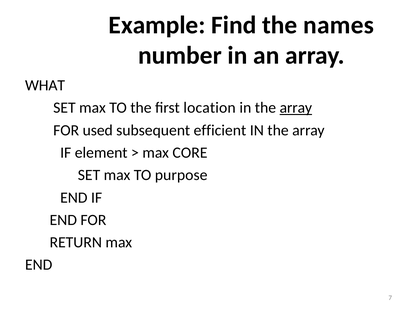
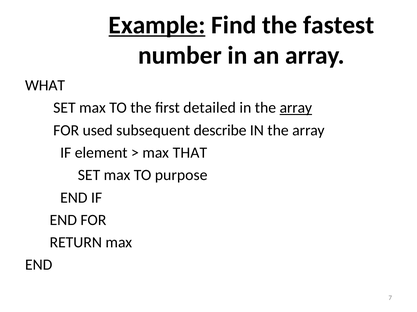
Example underline: none -> present (157, 25)
names: names -> fastest (339, 25)
location: location -> detailed (210, 108)
efficient: efficient -> describe (220, 131)
CORE: CORE -> THAT (190, 153)
